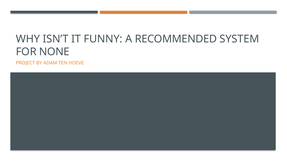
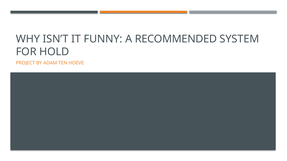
NONE: NONE -> HOLD (54, 52)
